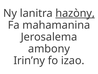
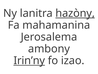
Irin’ny underline: none -> present (29, 60)
